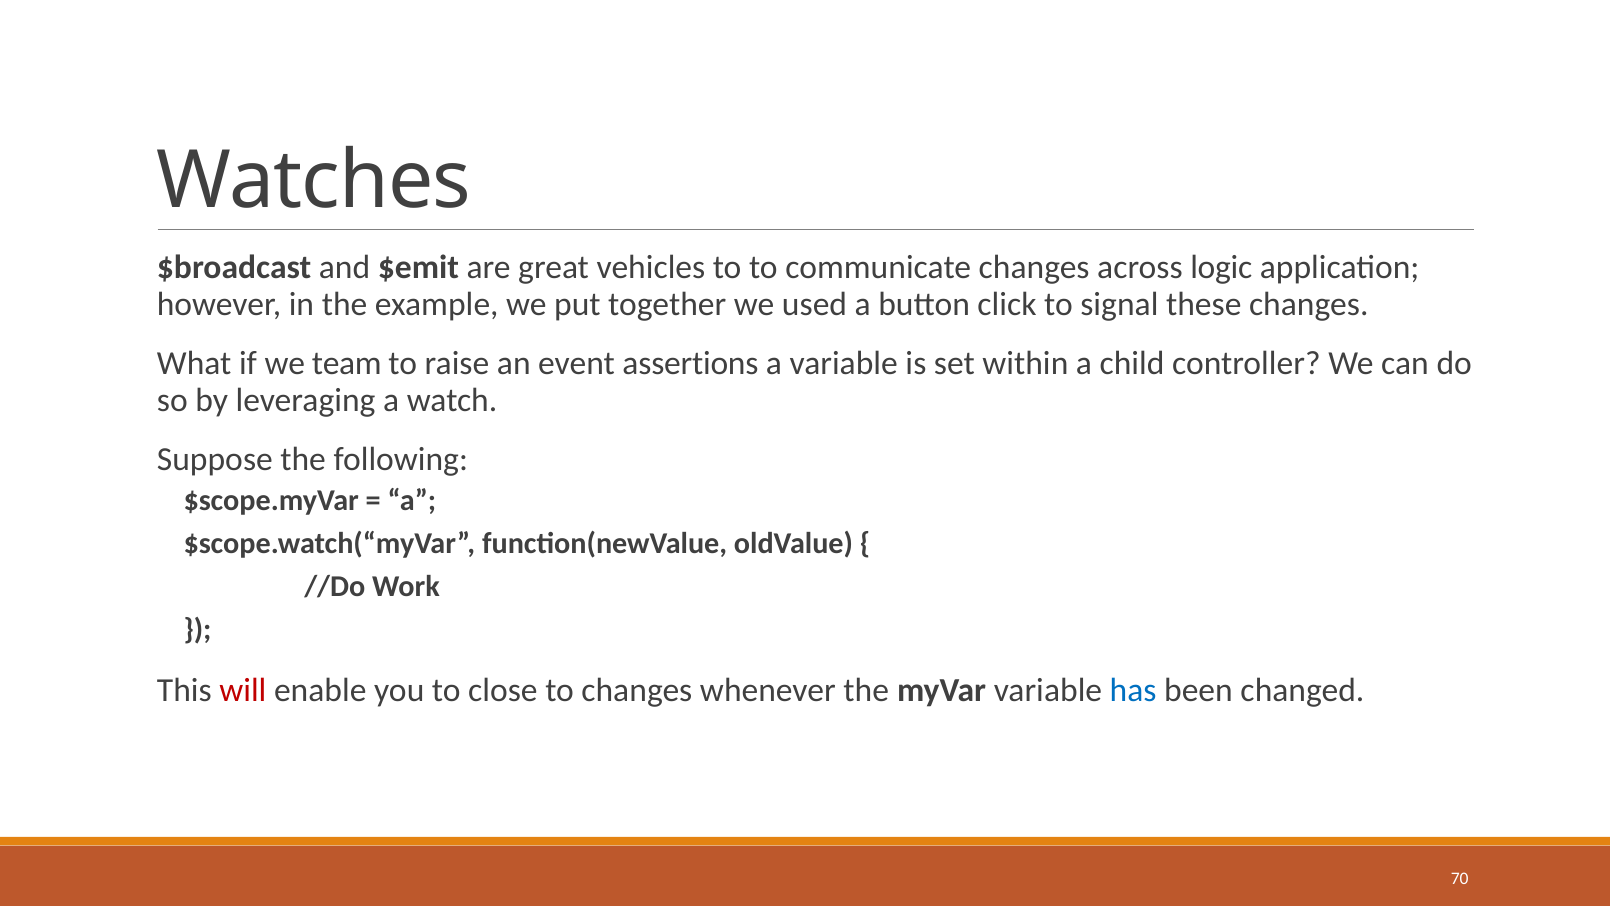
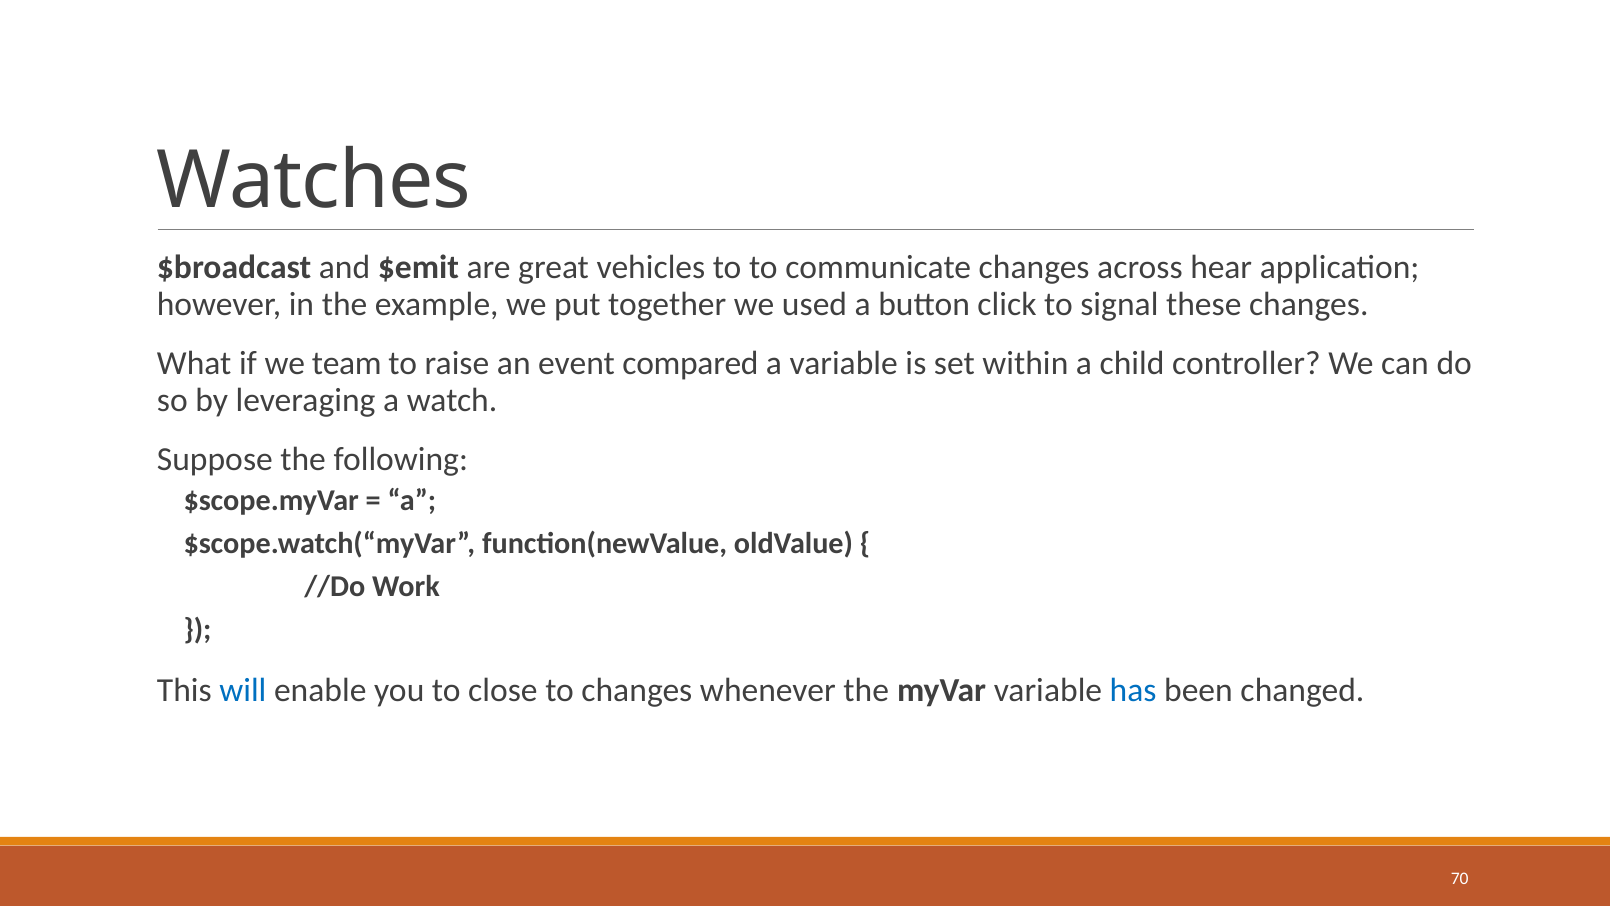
logic: logic -> hear (1221, 268)
assertions: assertions -> compared (691, 364)
will colour: red -> blue (243, 690)
